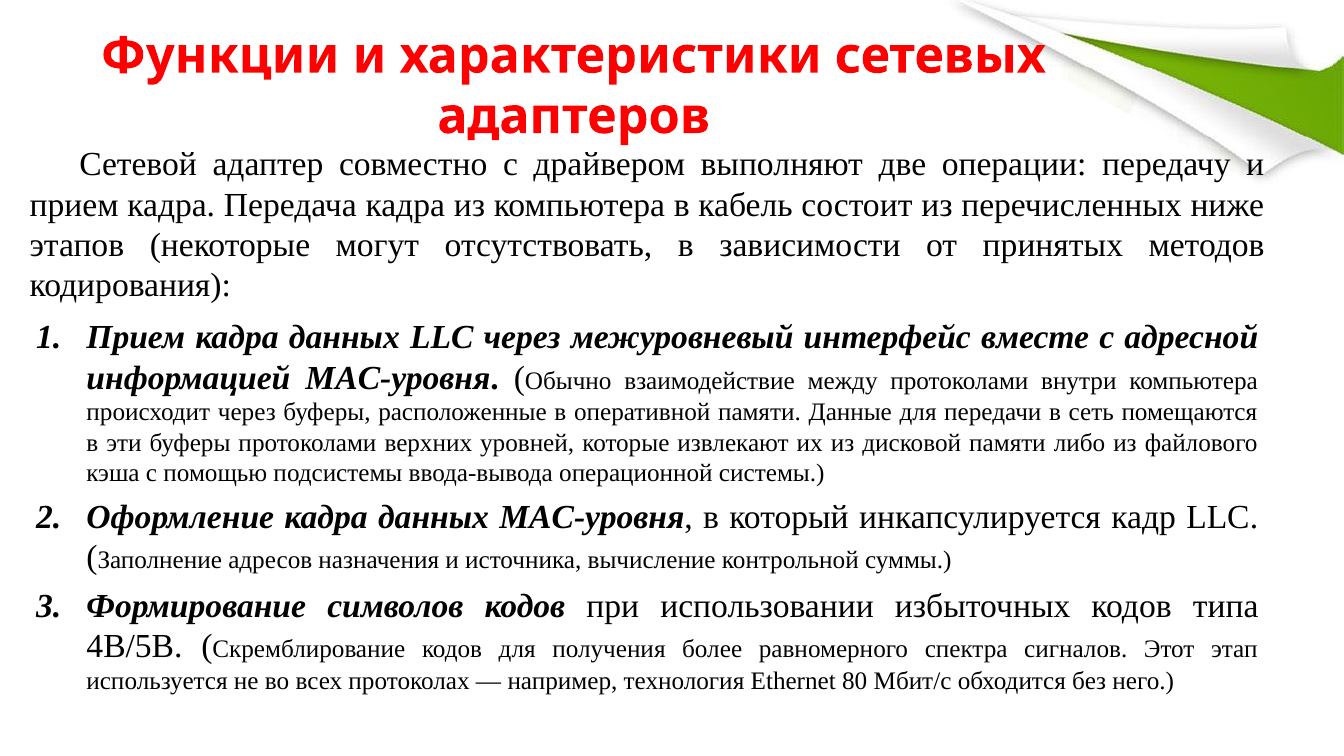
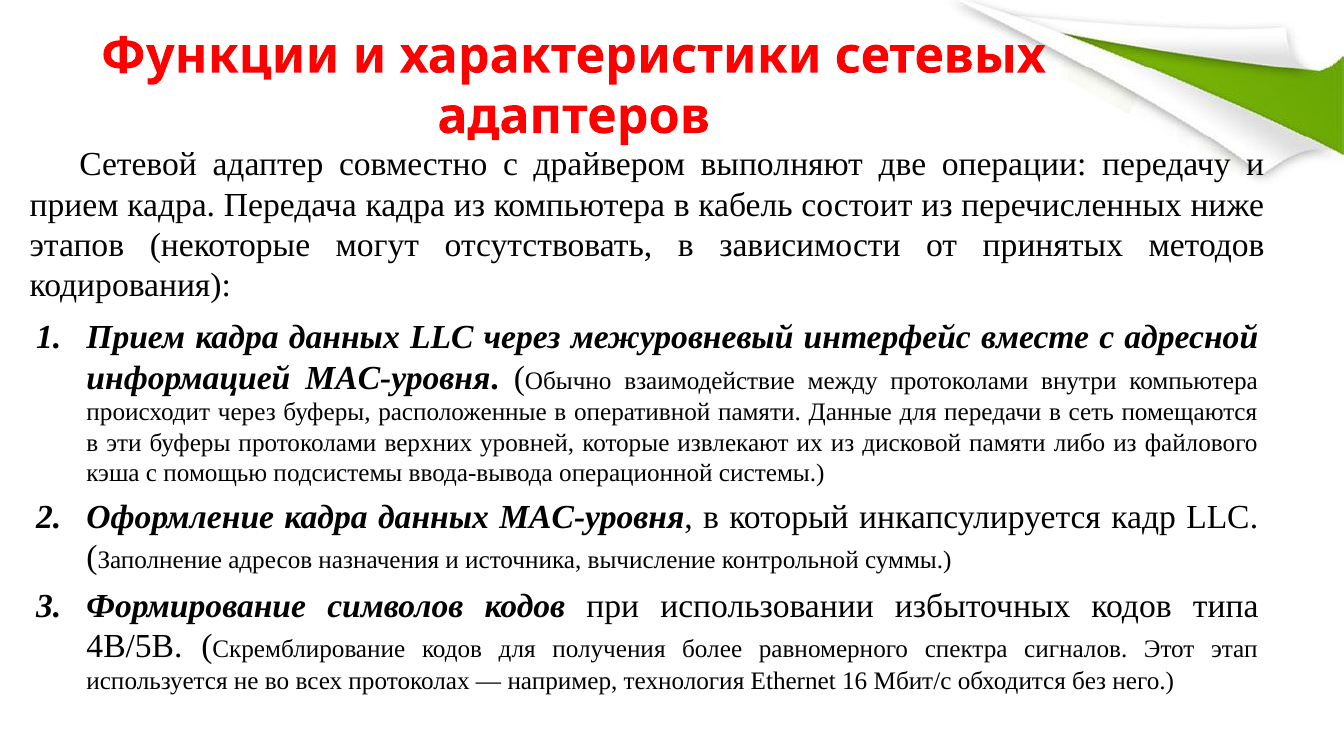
80: 80 -> 16 (855, 681)
